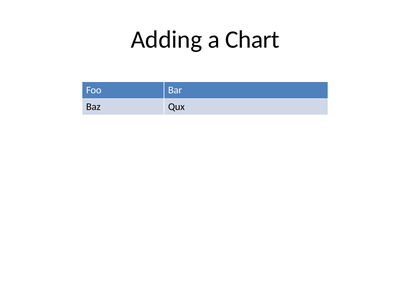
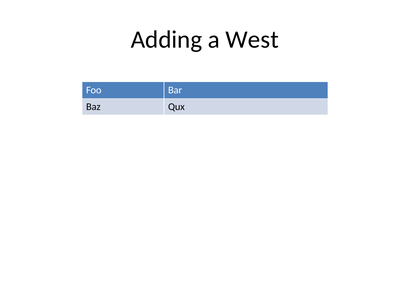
Chart: Chart -> West (252, 40)
